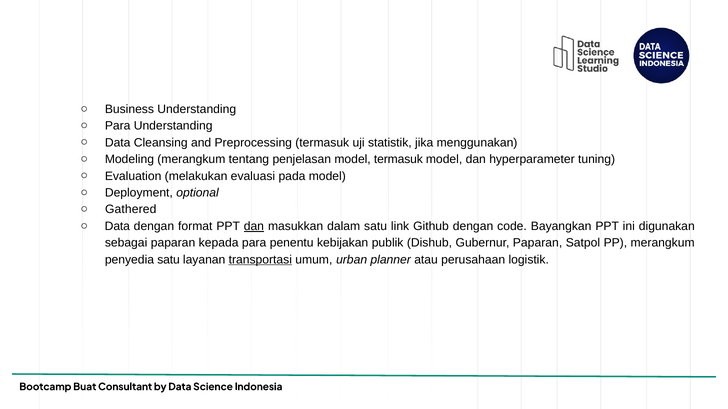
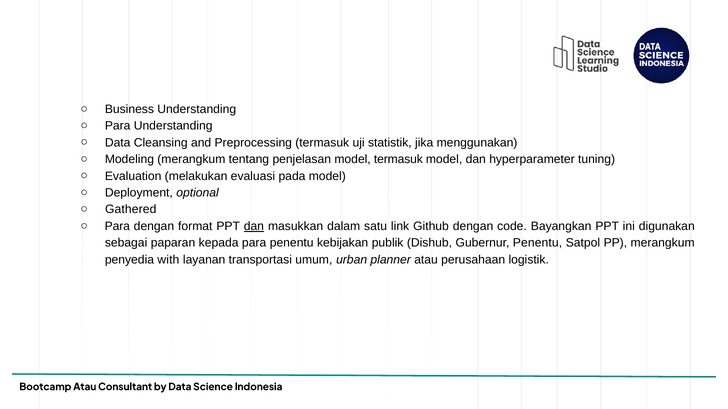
Data: Data -> Para (117, 226)
Gubernur Paparan: Paparan -> Penentu (538, 243)
penyedia satu: satu -> with (168, 260)
transportasi underline: present -> none (260, 260)
Buat: Buat -> Atau (85, 387)
